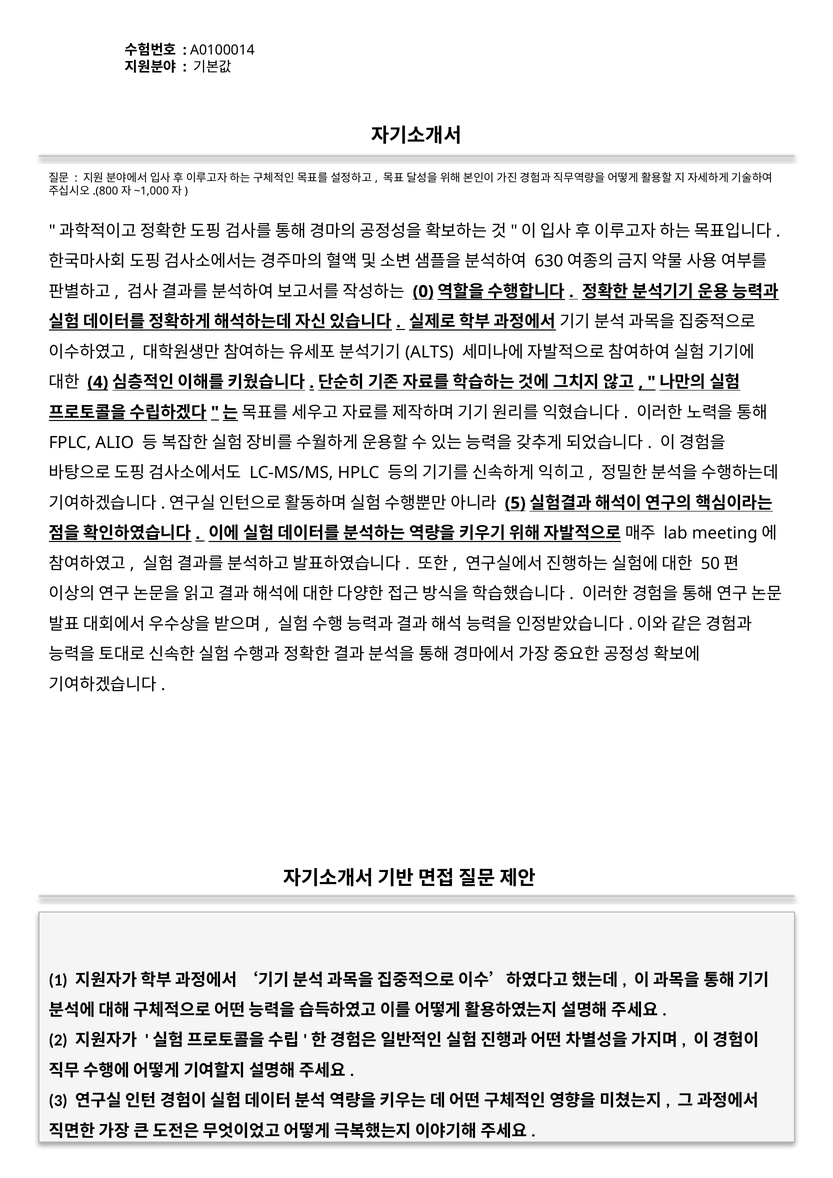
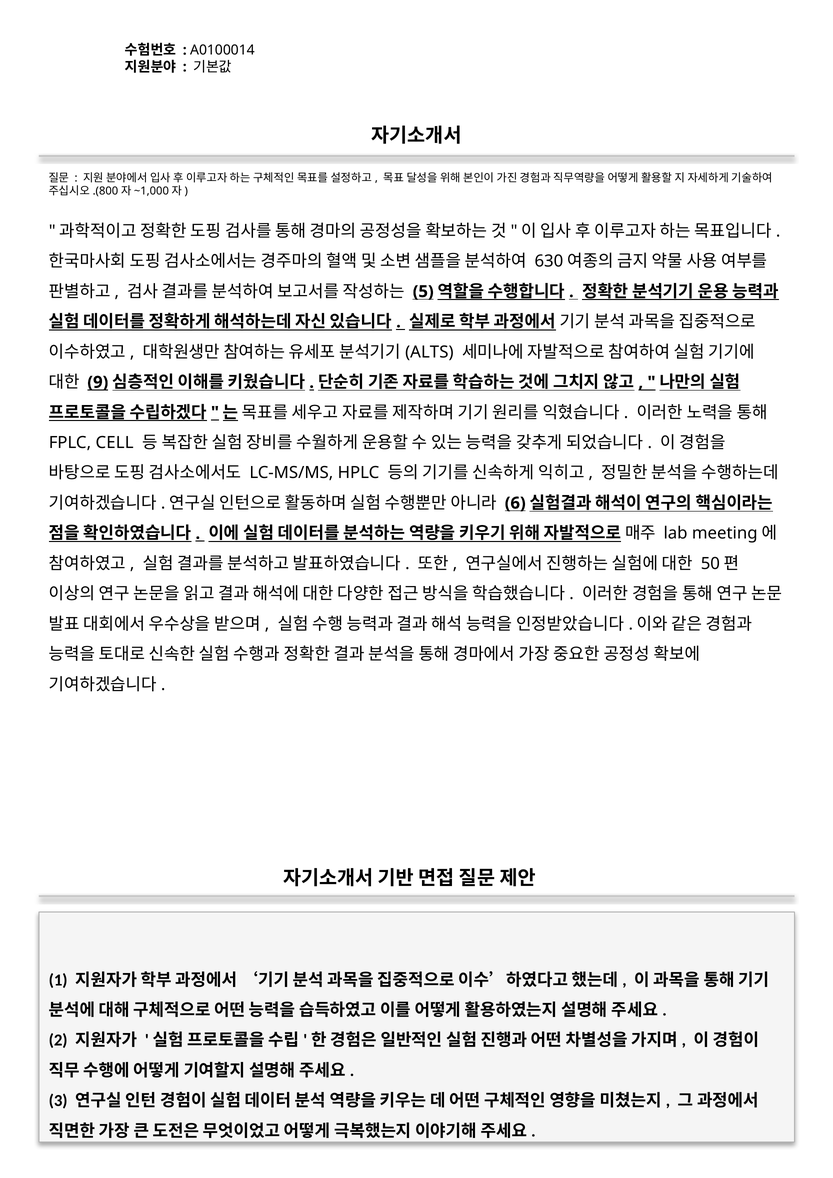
0: 0 -> 5 (423, 292)
4: 4 -> 9 (98, 382)
ALIO: ALIO -> CELL (115, 443)
5: 5 -> 6 (515, 503)
